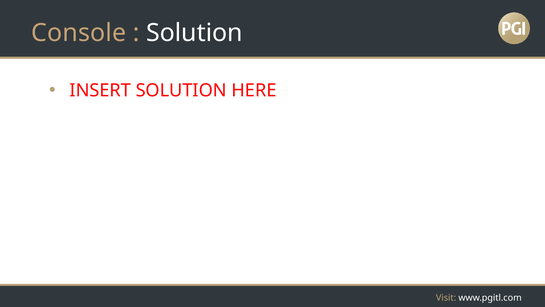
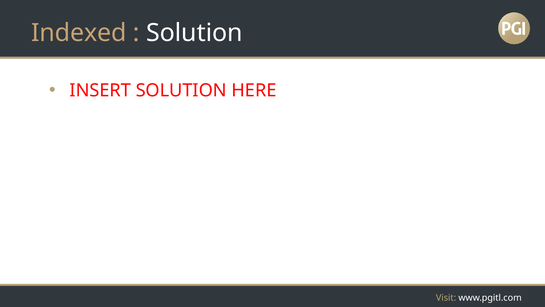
Console: Console -> Indexed (79, 33)
